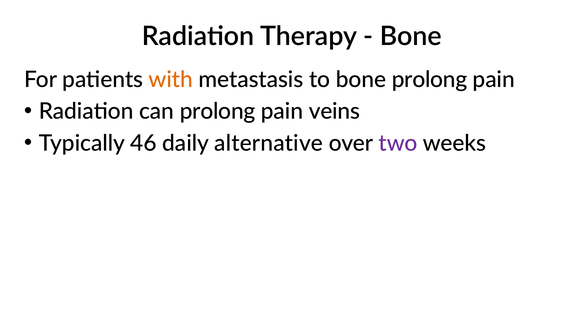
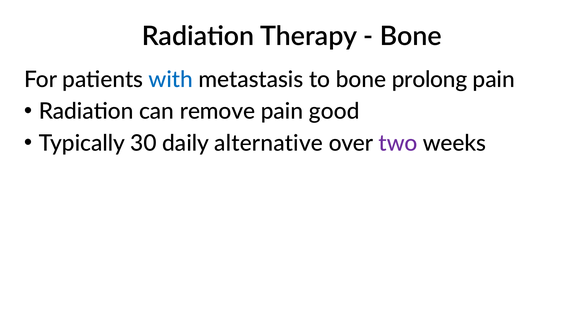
with colour: orange -> blue (171, 80)
can prolong: prolong -> remove (218, 111)
veins: veins -> good (334, 111)
46: 46 -> 30 (143, 143)
